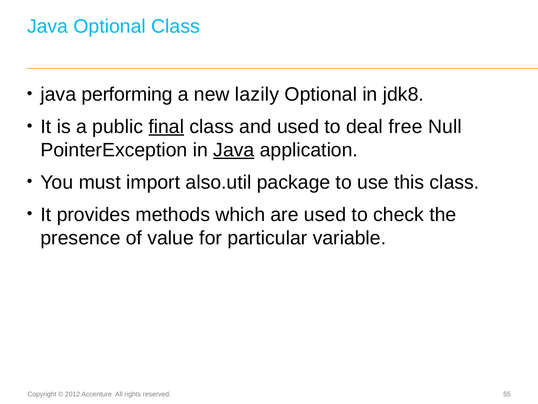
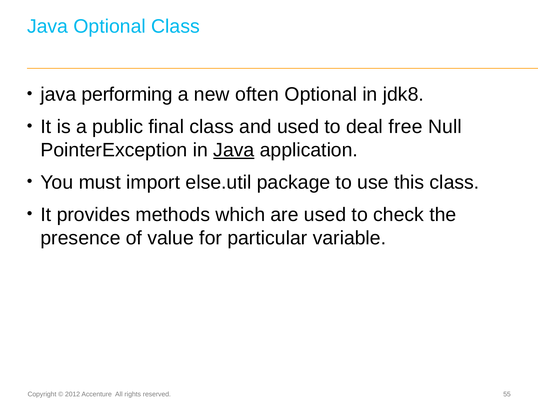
lazily: lazily -> often (257, 94)
final underline: present -> none (166, 127)
also.util: also.util -> else.util (218, 182)
